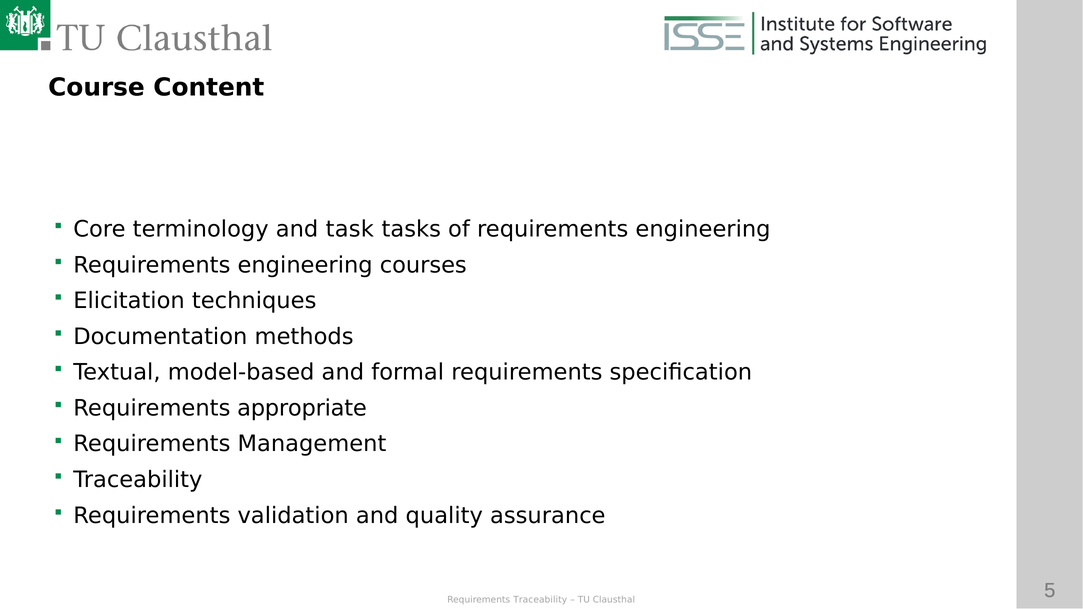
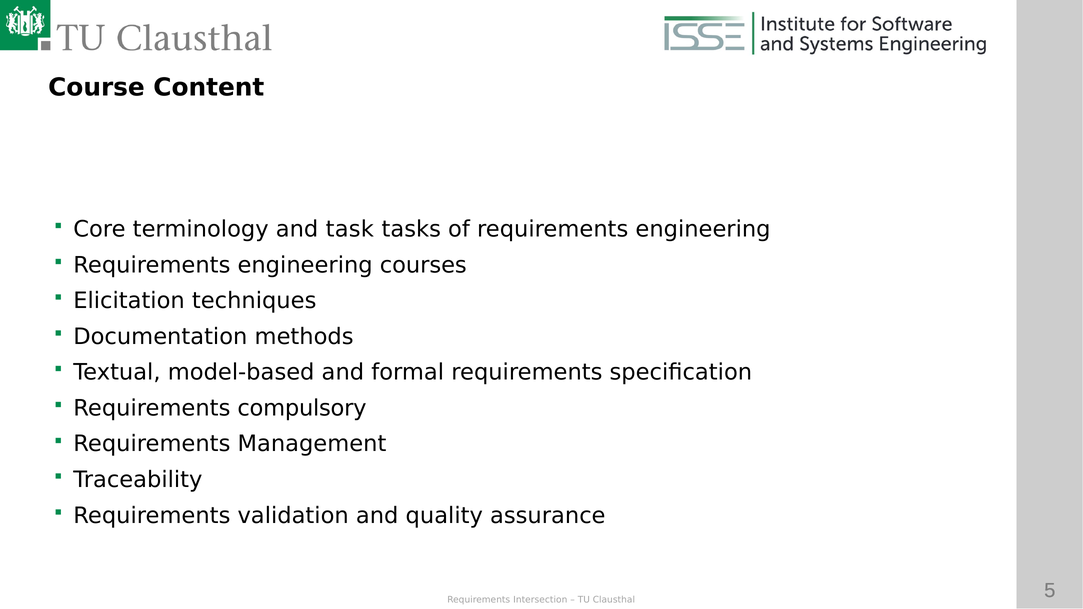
appropriate: appropriate -> compulsory (302, 408)
Requirements Traceability: Traceability -> Intersection (540, 600)
